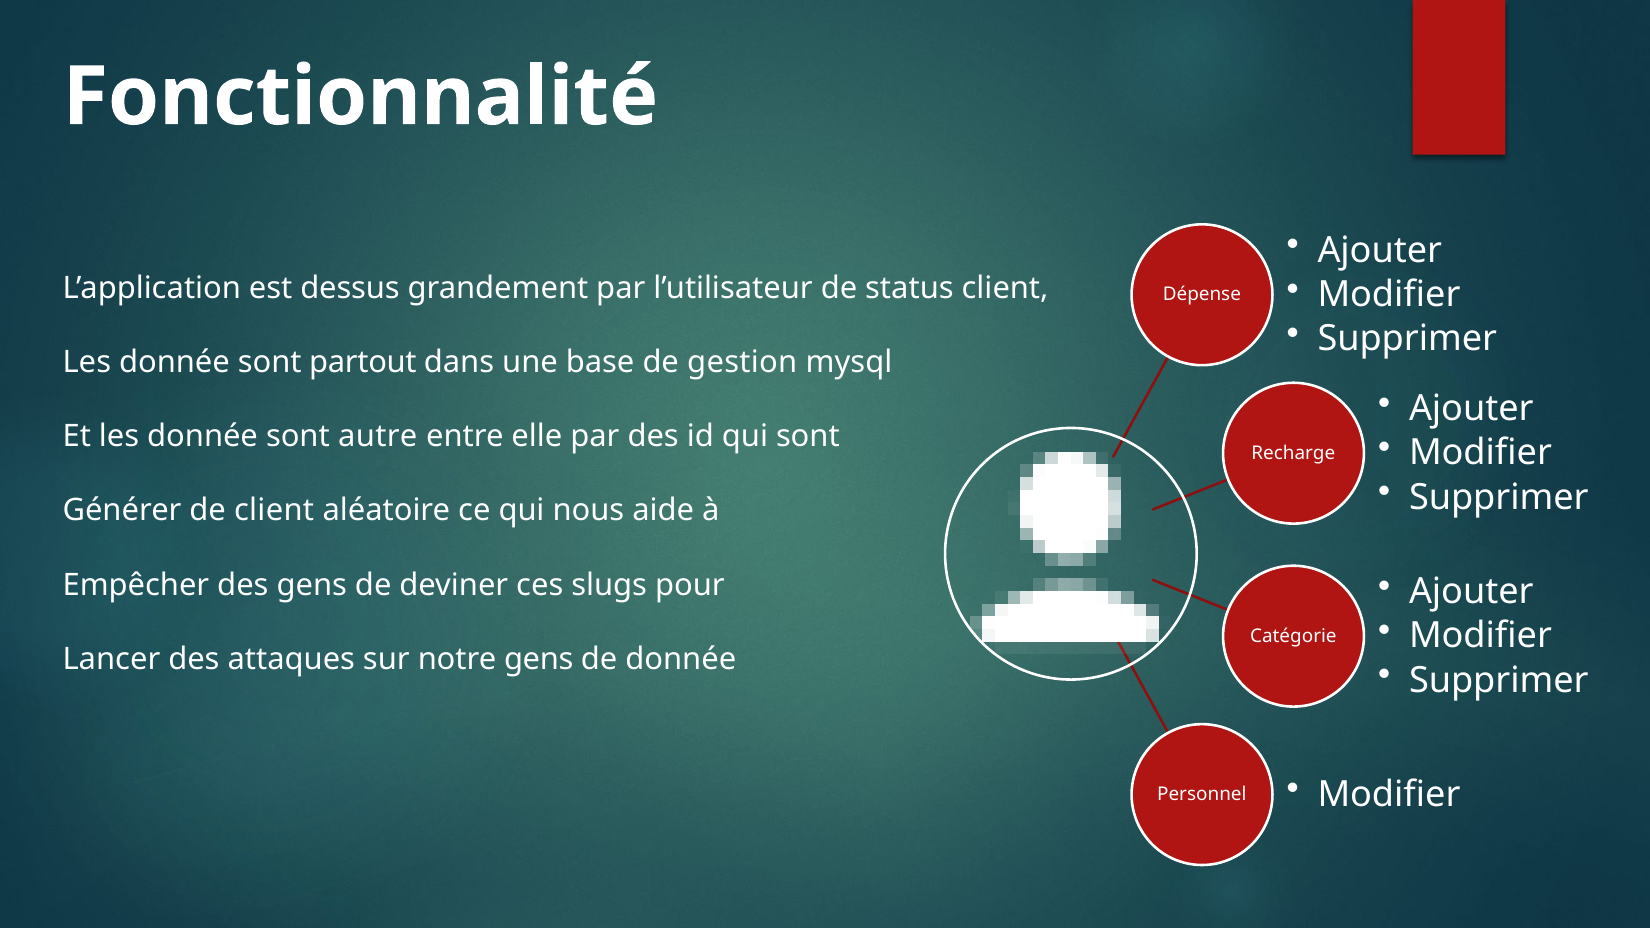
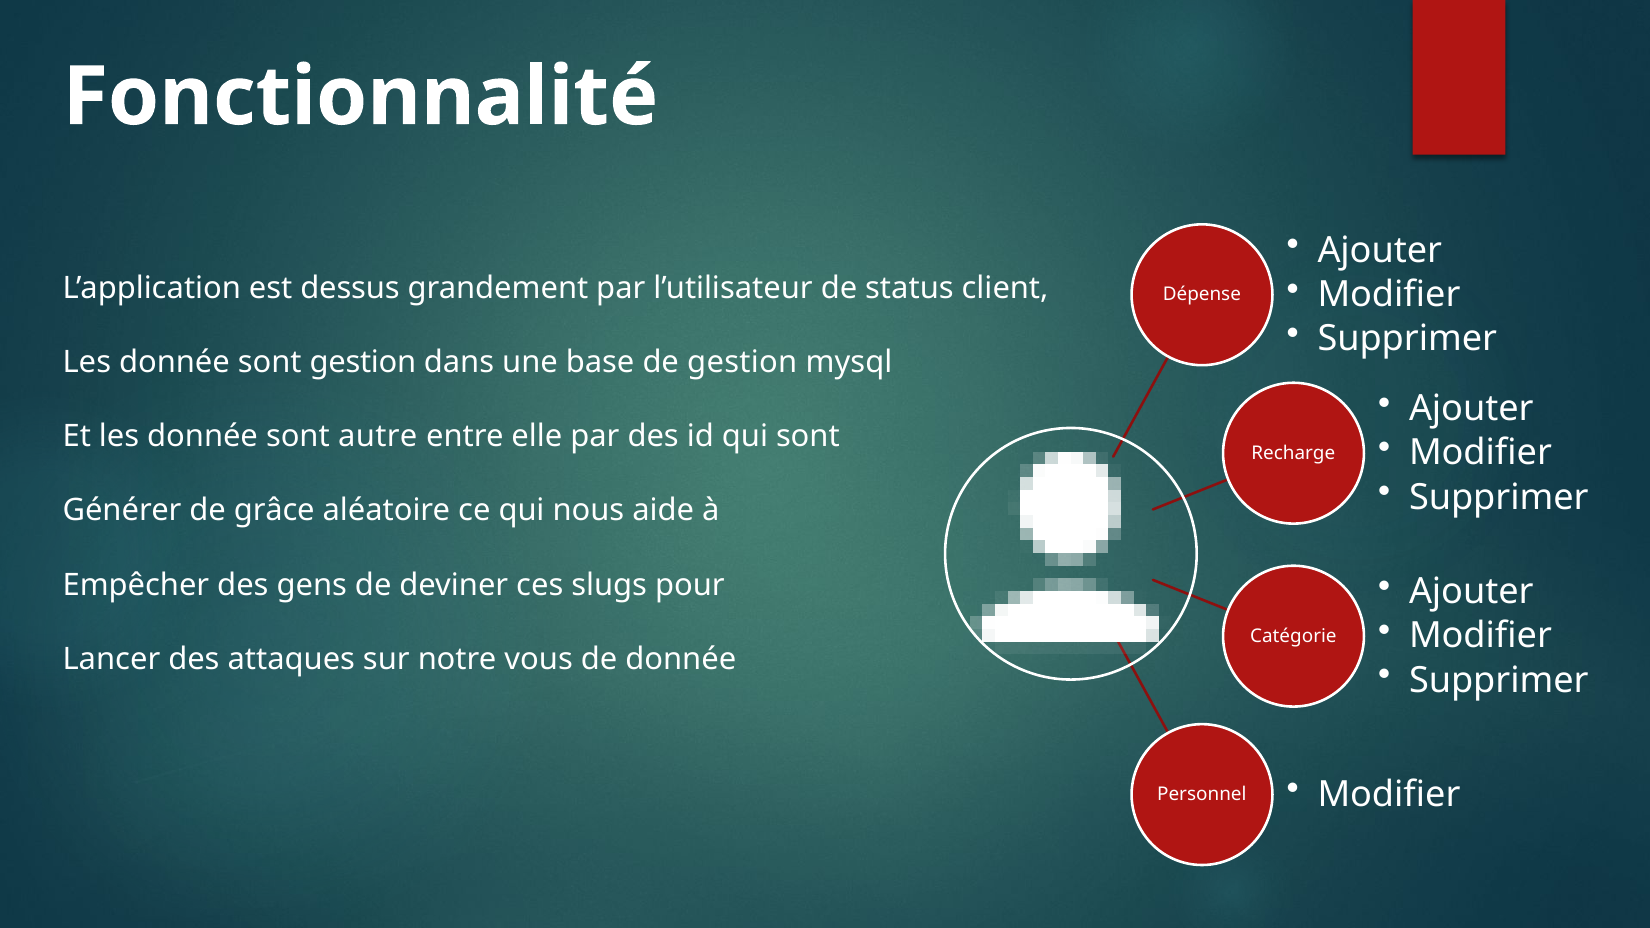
sont partout: partout -> gestion (363, 362)
de client: client -> grâce (274, 511)
notre gens: gens -> vous (539, 659)
